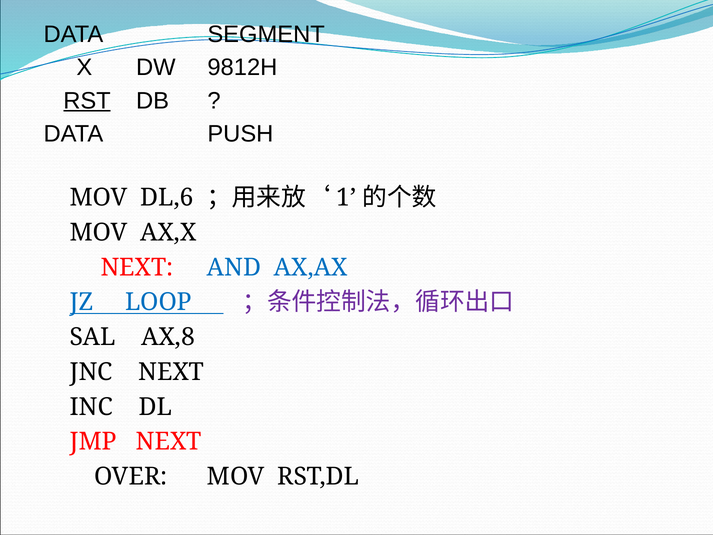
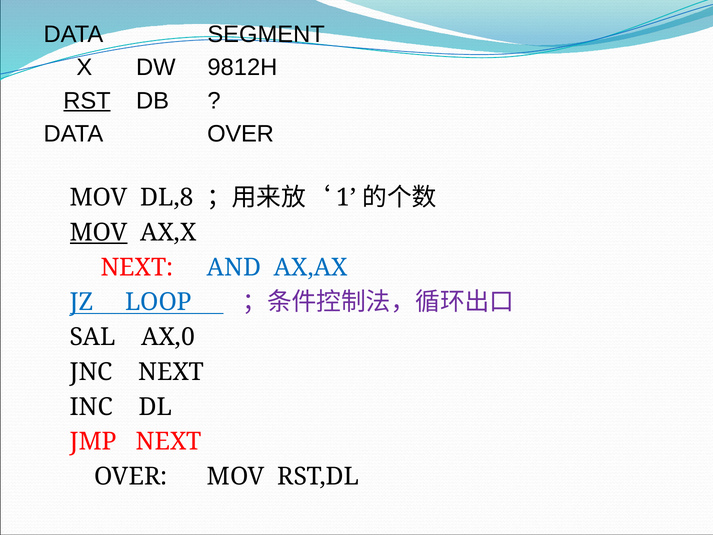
DATA PUSH: PUSH -> OVER (241, 134)
DL,6: DL,6 -> DL,8 (167, 198)
MOV underline: none -> present (99, 233)
AX,8: AX,8 -> AX,0 (168, 337)
